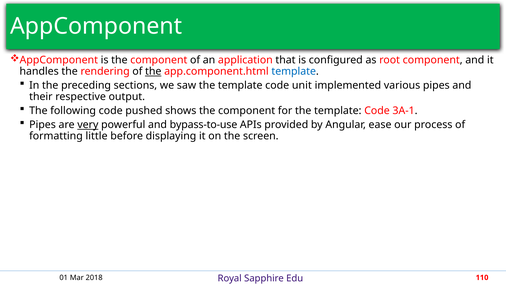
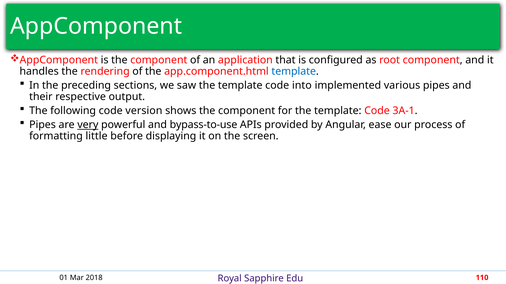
the underline: present -> none (153, 72)
unit: unit -> into (302, 86)
pushed: pushed -> version (144, 111)
